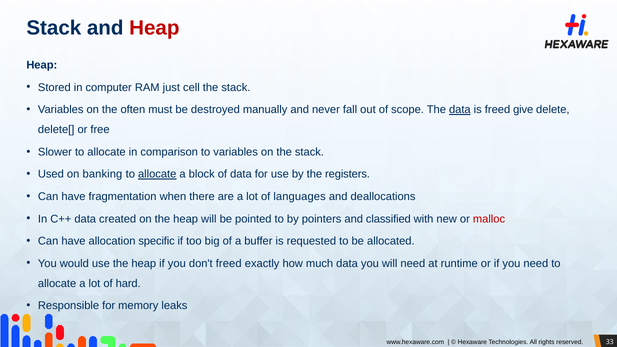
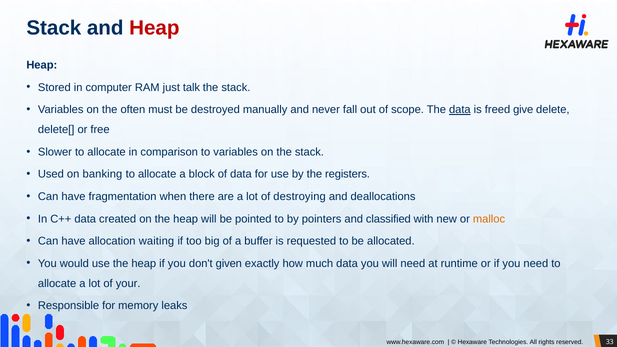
cell: cell -> talk (191, 88)
allocate underline: present -> none (157, 174)
languages: languages -> destroying (300, 197)
malloc colour: red -> orange (489, 219)
specific: specific -> waiting (156, 241)
don't freed: freed -> given (229, 264)
hard: hard -> your (128, 284)
